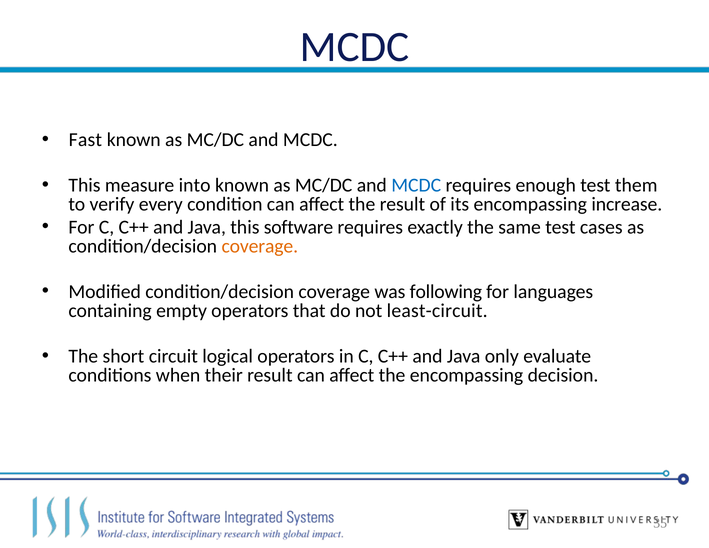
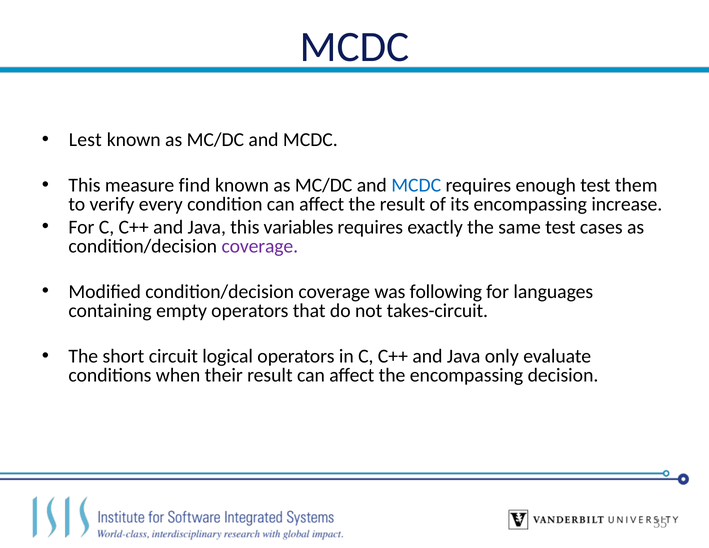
Fast: Fast -> Lest (85, 140)
into: into -> find (195, 185)
software: software -> variables (299, 227)
coverage colour: orange -> purple (260, 246)
least-circuit: least-circuit -> takes-circuit (437, 311)
